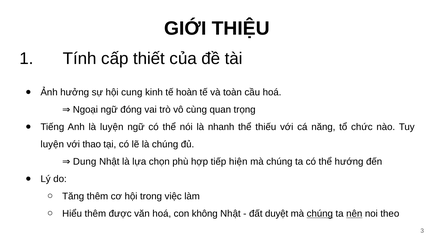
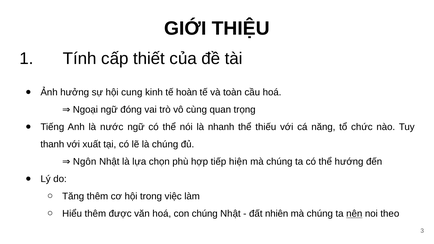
là luyện: luyện -> nước (112, 127)
luyện: luyện -> thanh (52, 144)
thao: thao -> xuất (92, 144)
Dung: Dung -> Ngôn (85, 162)
con không: không -> chúng (205, 214)
duyệt: duyệt -> nhiên (277, 214)
chúng underline: present -> none (320, 214)
